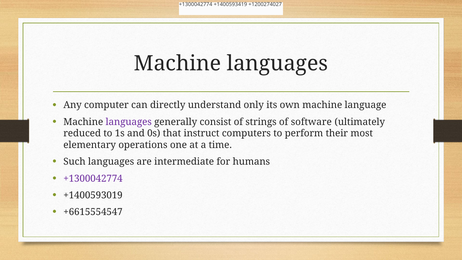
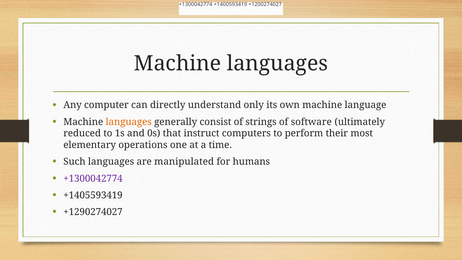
languages colour: purple -> orange (129, 122)
intermediate: intermediate -> manipulated (184, 162)
+1400593019: +1400593019 -> +1405593419 (93, 195)
+6615554547: +6615554547 -> +1290274027 (93, 212)
